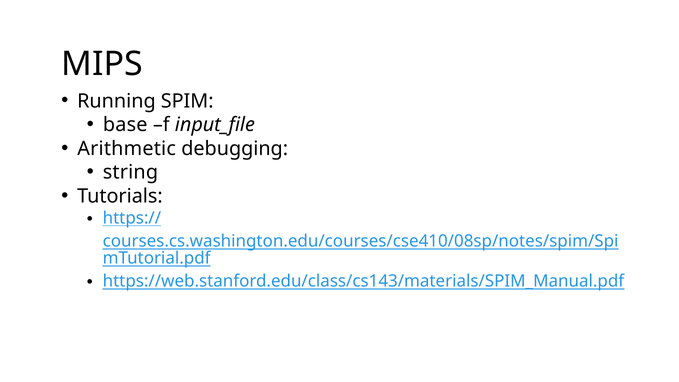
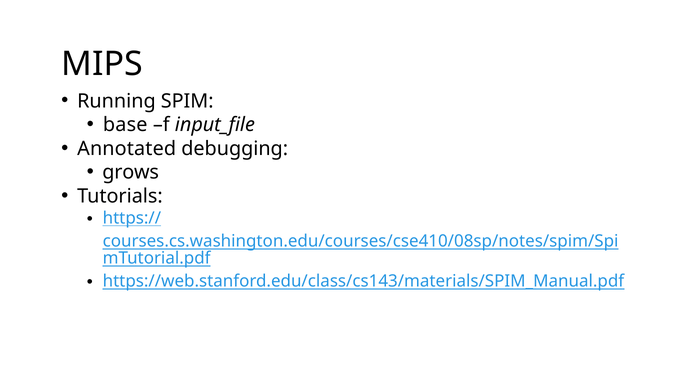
Arithmetic: Arithmetic -> Annotated (127, 149)
string: string -> grows (131, 172)
